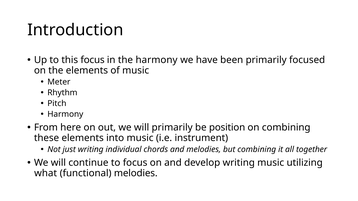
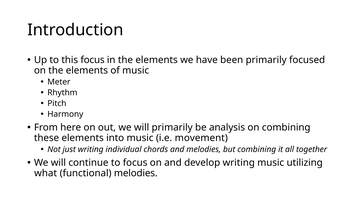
in the harmony: harmony -> elements (157, 60)
position: position -> analysis (227, 128)
instrument: instrument -> movement (201, 138)
